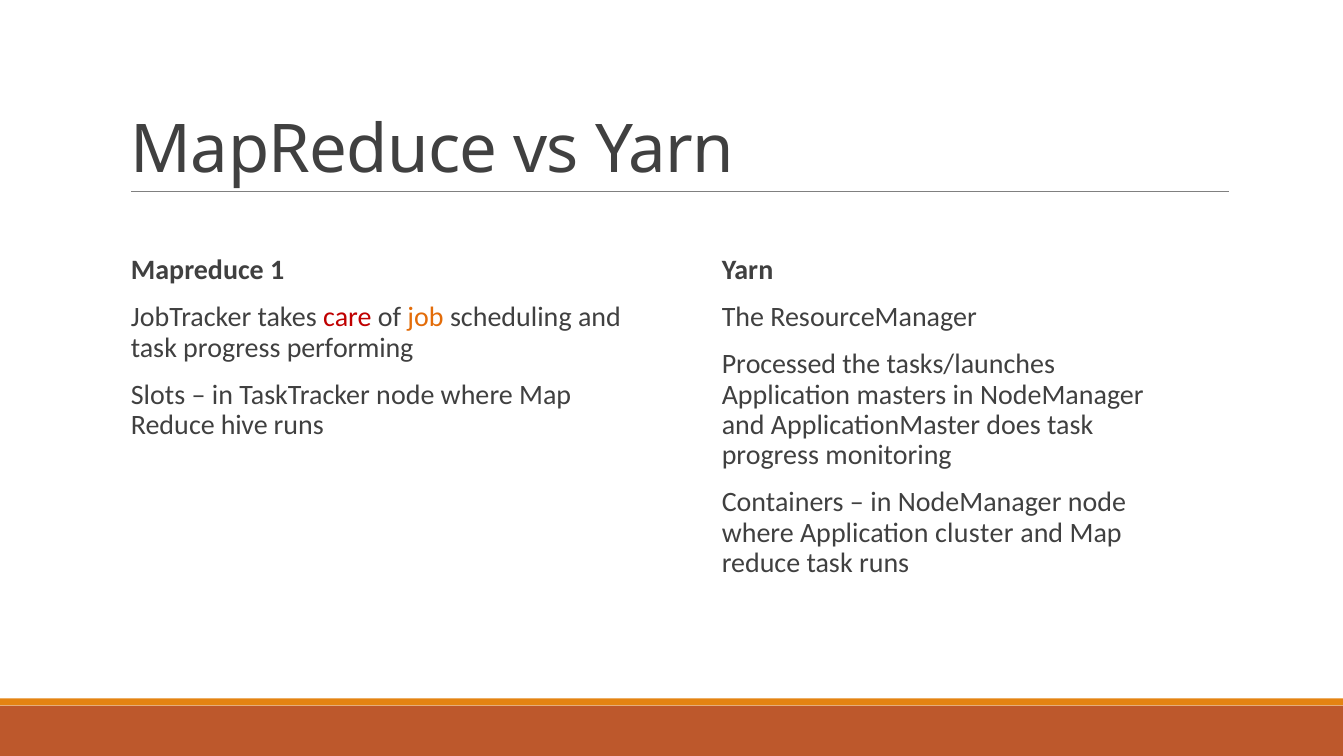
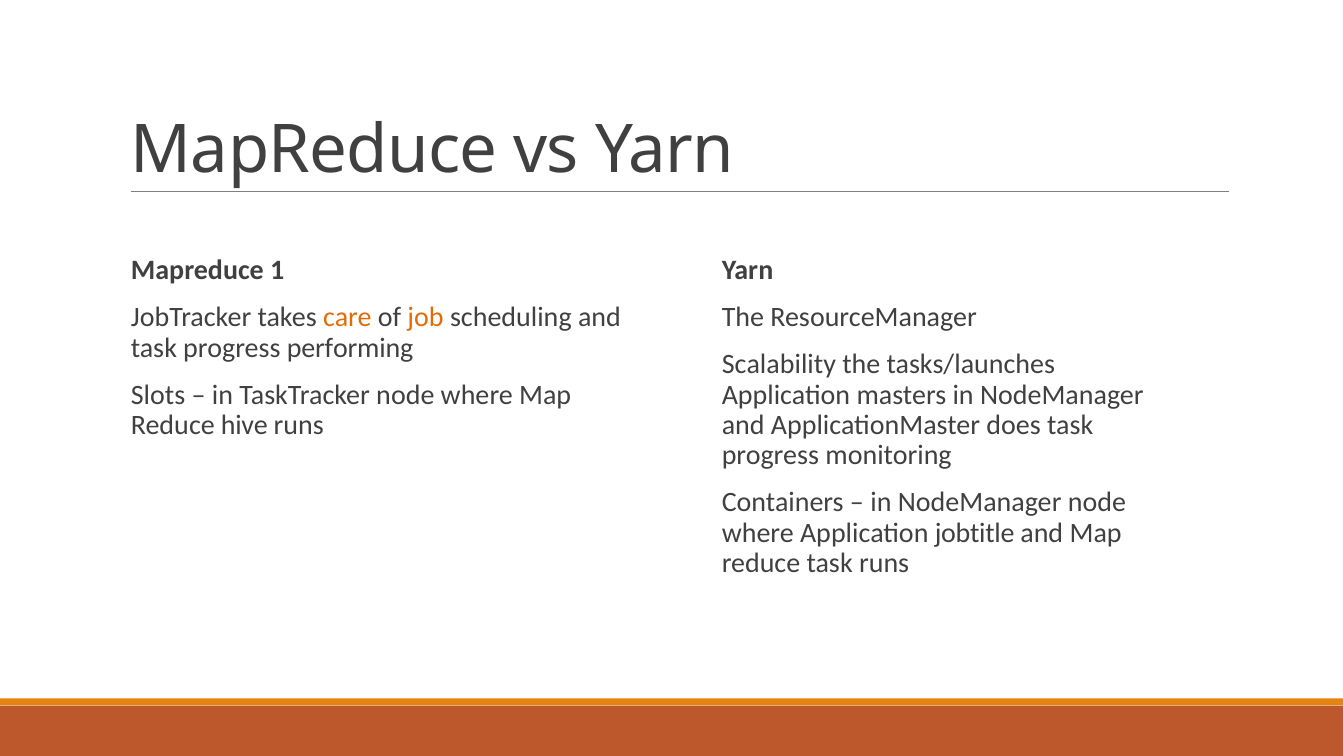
care colour: red -> orange (347, 317)
Processed: Processed -> Scalability (779, 364)
cluster: cluster -> jobtitle (975, 533)
